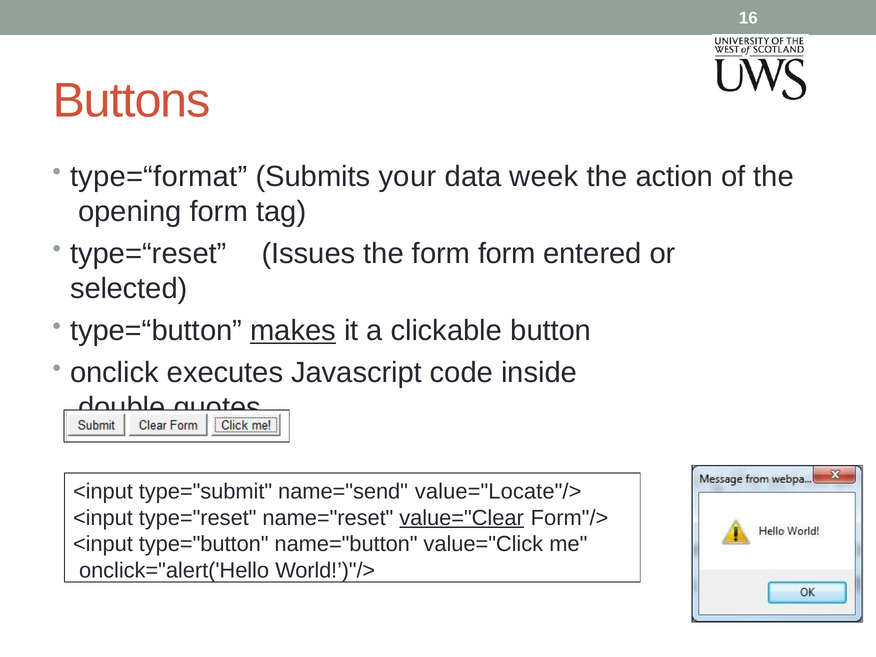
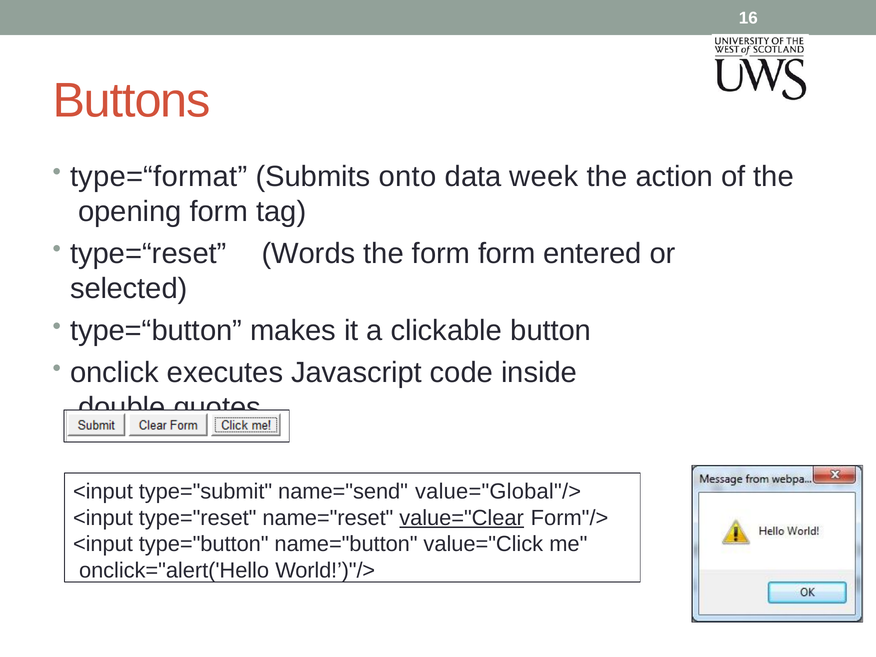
your: your -> onto (407, 177)
Issues: Issues -> Words (308, 254)
makes underline: present -> none (293, 331)
value="Locate"/>: value="Locate"/> -> value="Global"/> (498, 492)
